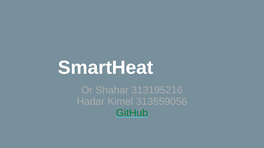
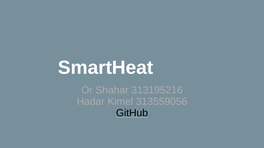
GitHub colour: green -> black (132, 113)
